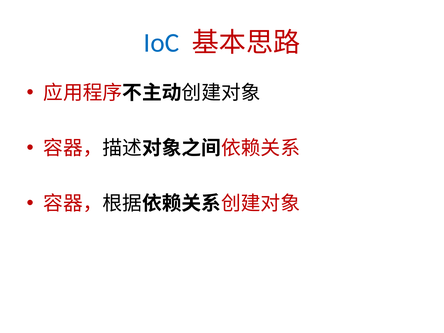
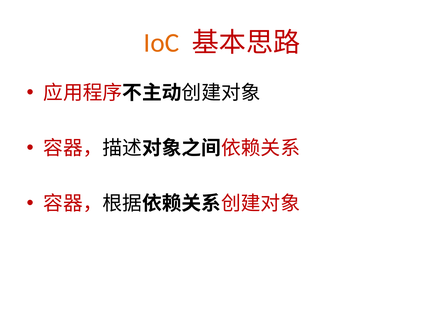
IoC colour: blue -> orange (161, 43)
